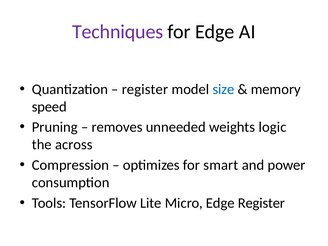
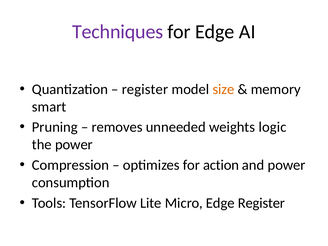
size colour: blue -> orange (223, 89)
speed: speed -> smart (49, 107)
the across: across -> power (74, 145)
smart: smart -> action (221, 165)
